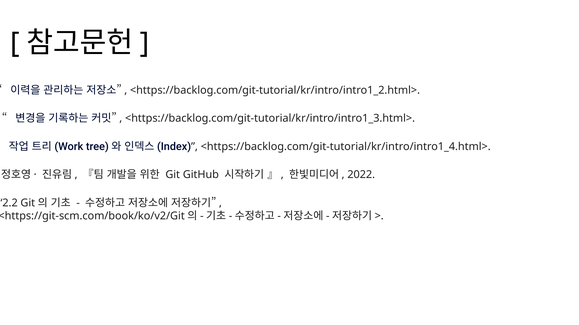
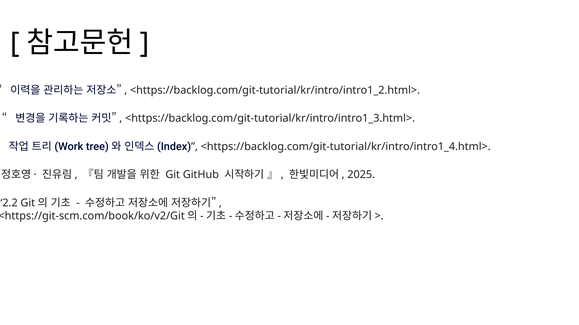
2022: 2022 -> 2025 (361, 175)
